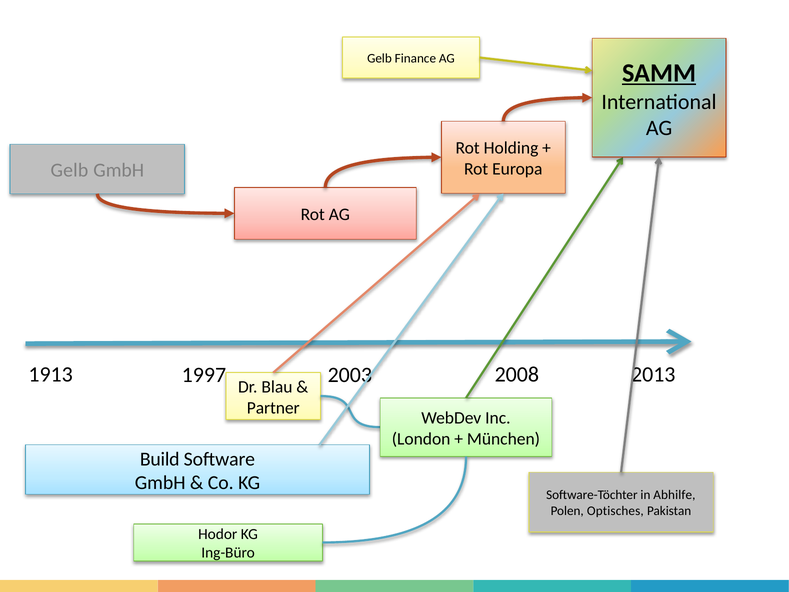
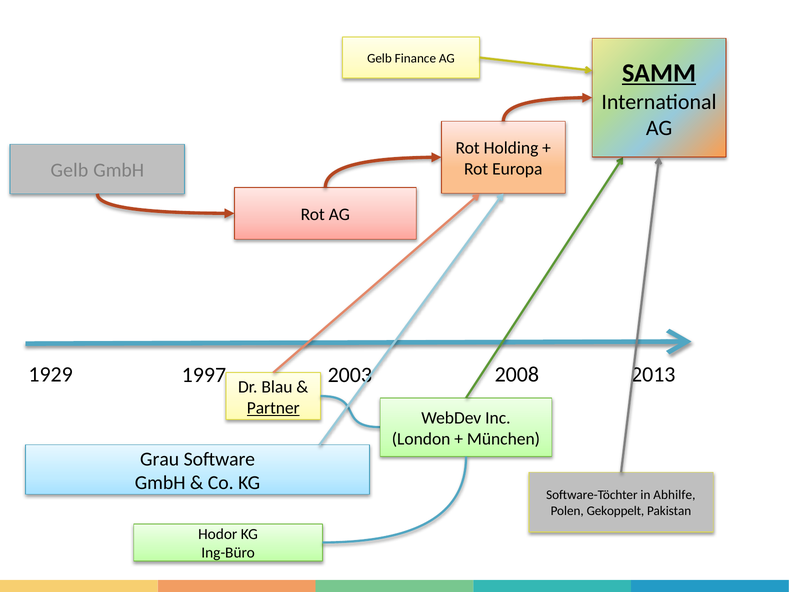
1913: 1913 -> 1929 (51, 374)
Partner underline: none -> present (273, 408)
Build: Build -> Grau (160, 459)
Optisches: Optisches -> Gekoppelt (615, 511)
